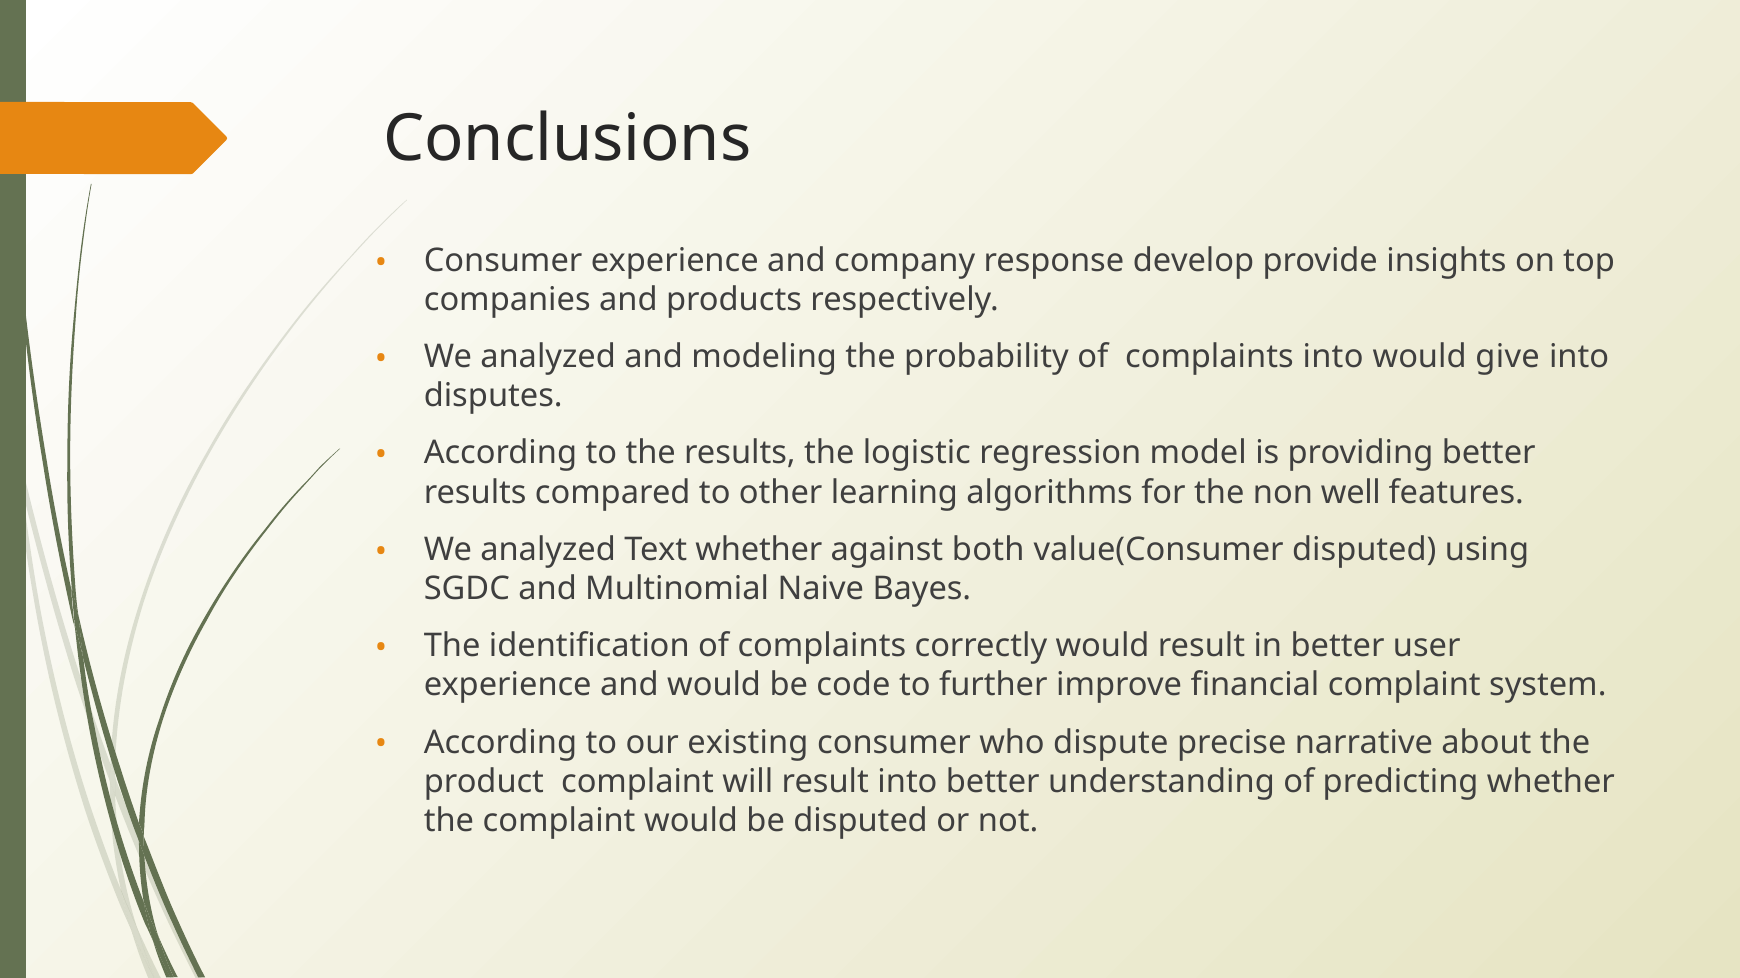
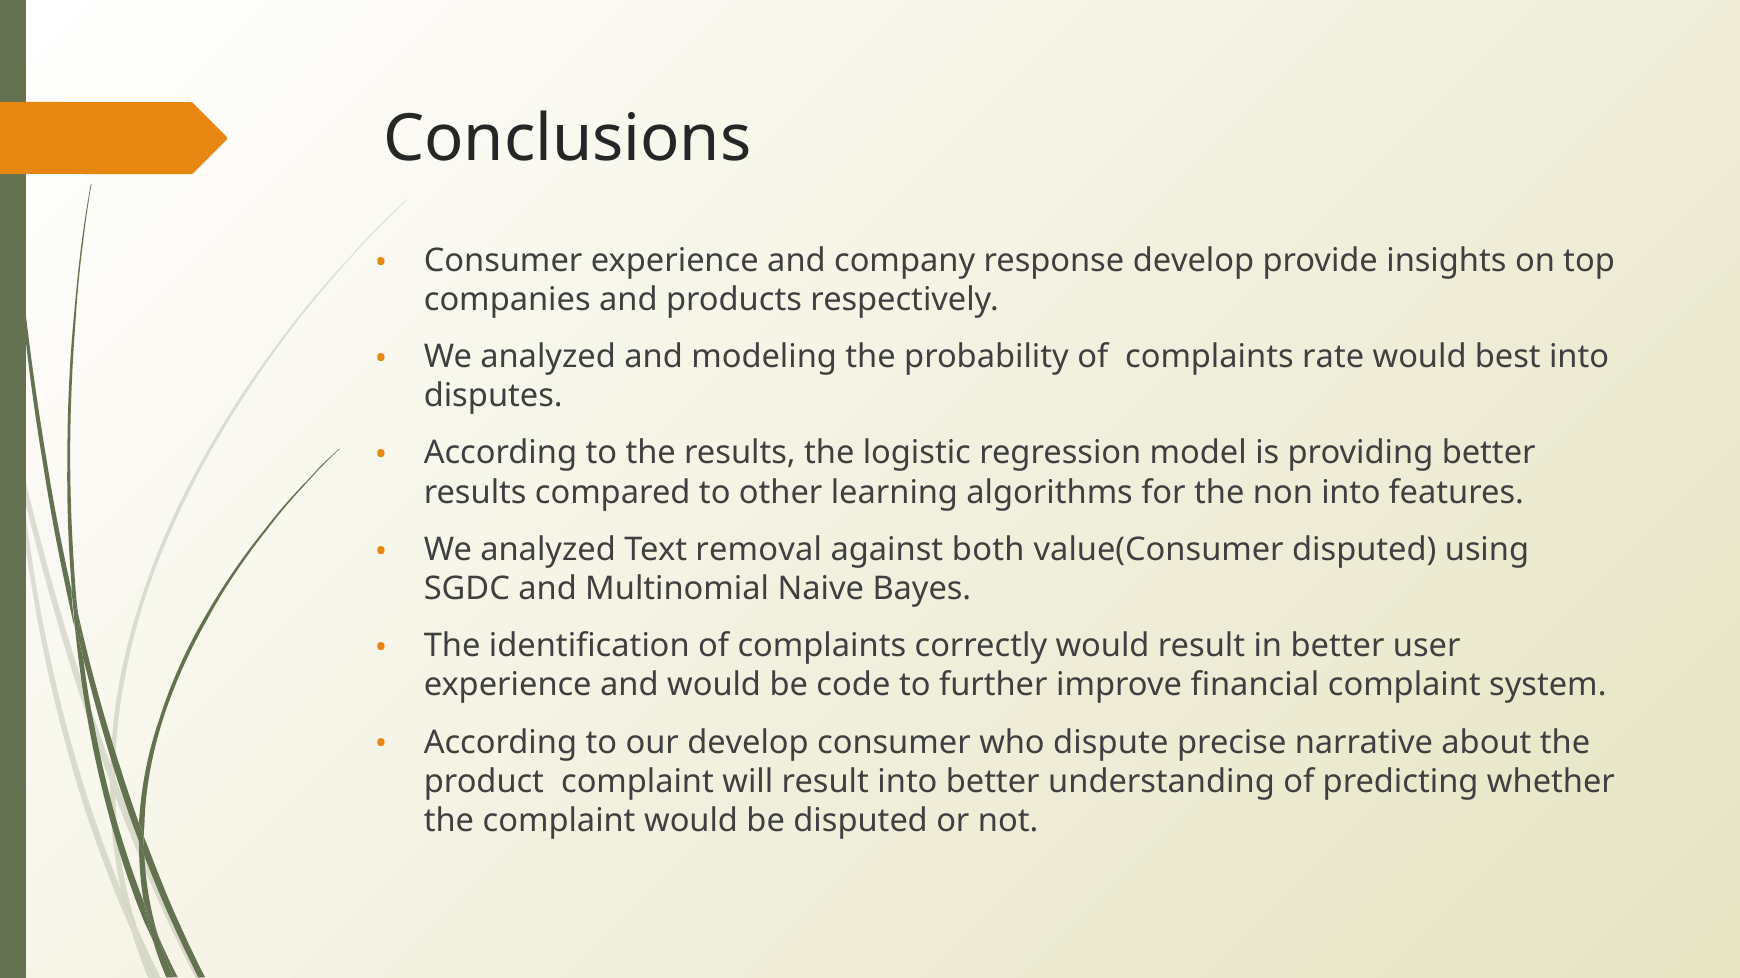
complaints into: into -> rate (1333, 357)
give: give -> best (1508, 357)
non well: well -> into (1351, 493)
Text whether: whether -> removal (759, 550)
our existing: existing -> develop (748, 743)
